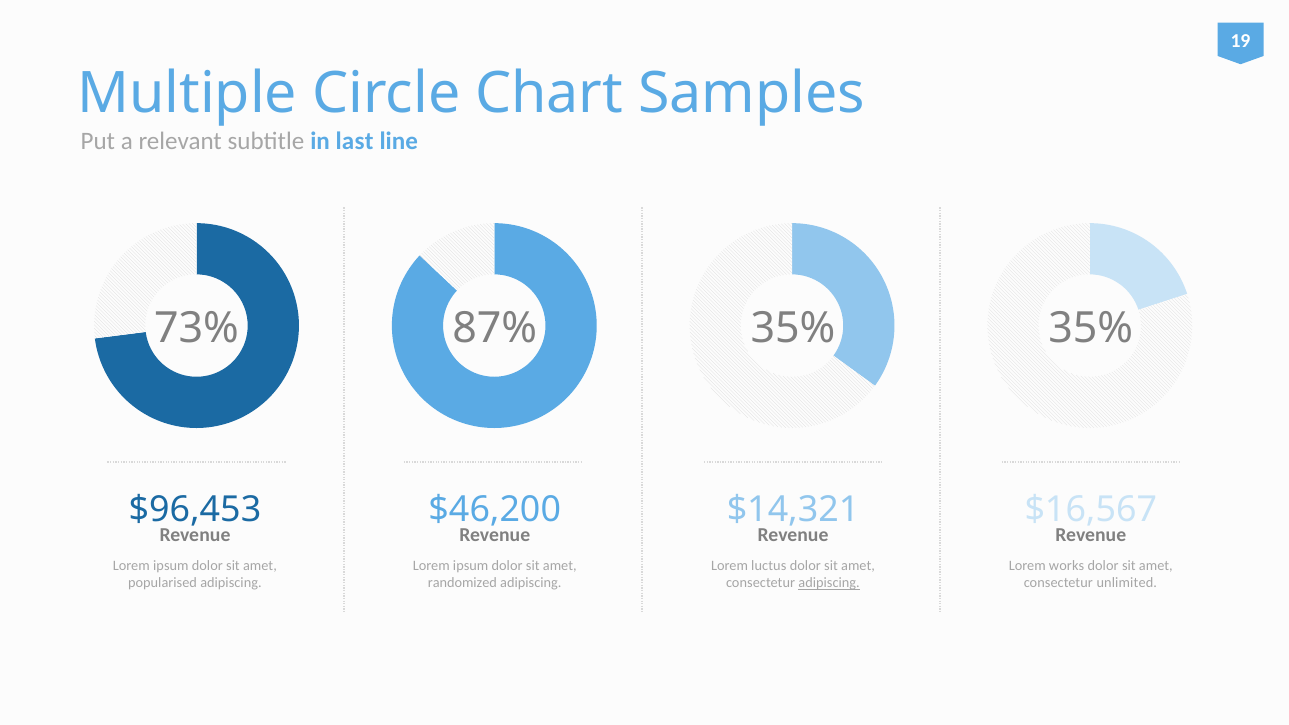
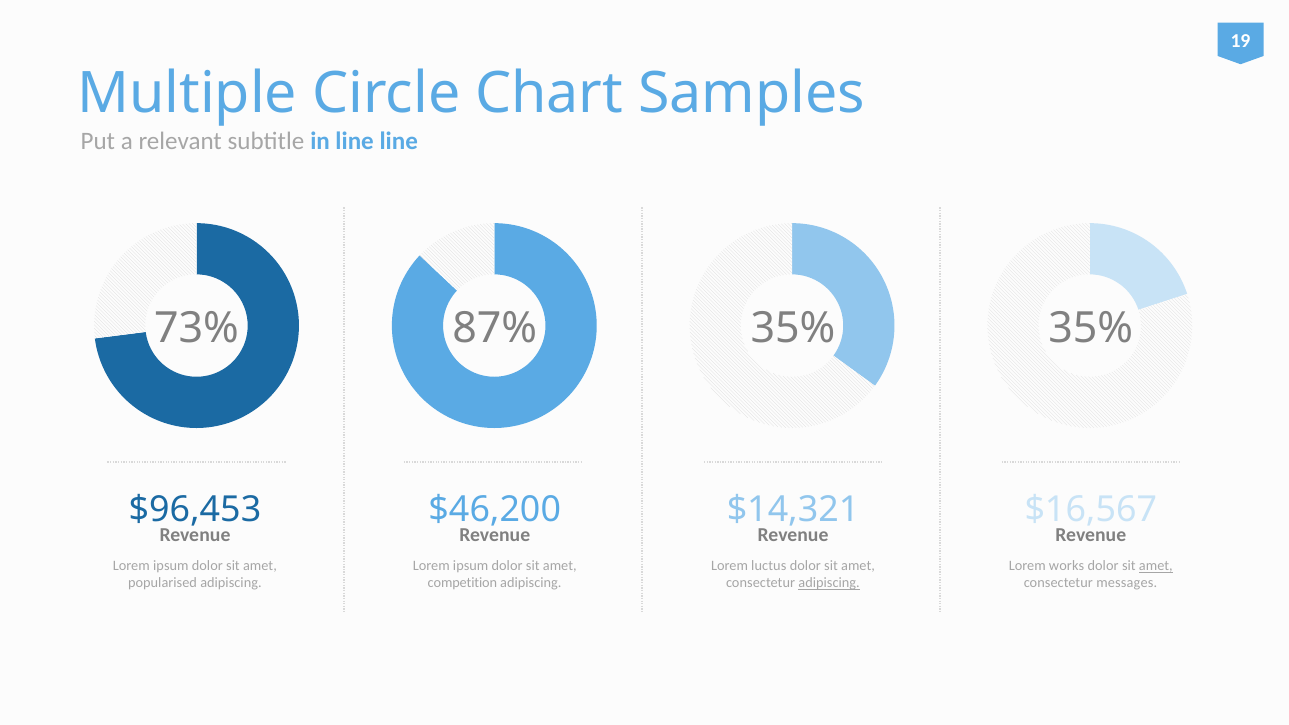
in last: last -> line (355, 142)
amet underline: none -> present (1156, 566)
randomized: randomized -> competition (462, 583)
unlimited: unlimited -> messages (1127, 583)
